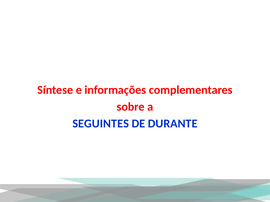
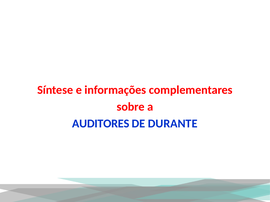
SEGUINTES: SEGUINTES -> AUDITORES (101, 124)
